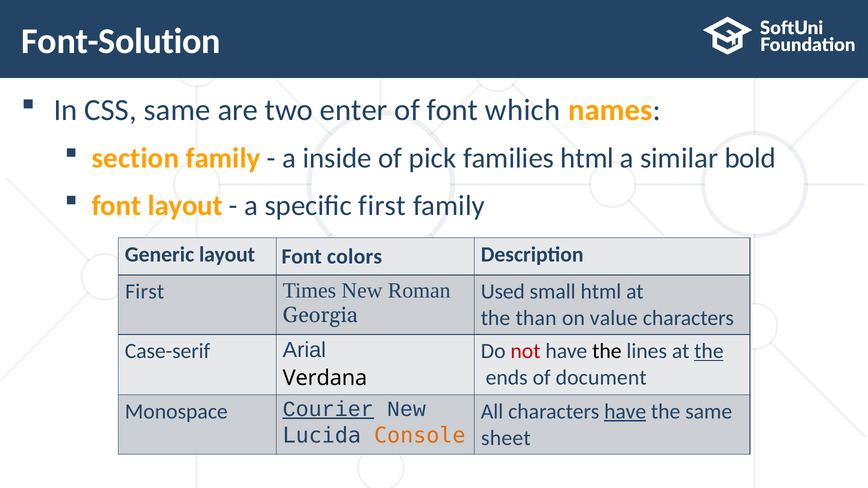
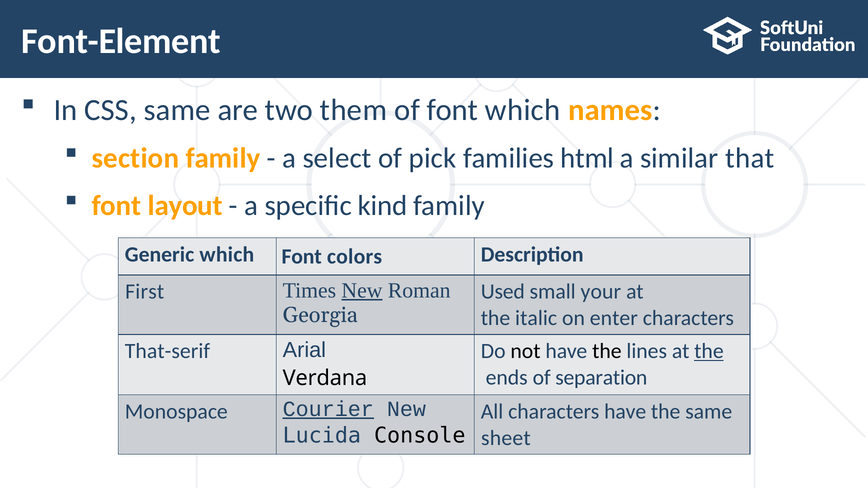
Font-Solution: Font-Solution -> Font-Element (121, 41)
enter: enter -> them (354, 110)
inside: inside -> select (337, 158)
bold: bold -> that (750, 158)
specific first: first -> kind (383, 206)
Generic layout: layout -> which (227, 255)
New underline: none -> present (362, 291)
small html: html -> your (601, 292)
than: than -> italic (536, 318)
value: value -> enter (614, 318)
Case-serif: Case-serif -> That-serif (167, 351)
not colour: red -> black (525, 351)
document: document -> separation (601, 378)
have underline: present -> none (625, 412)
Console colour: orange -> black (420, 436)
